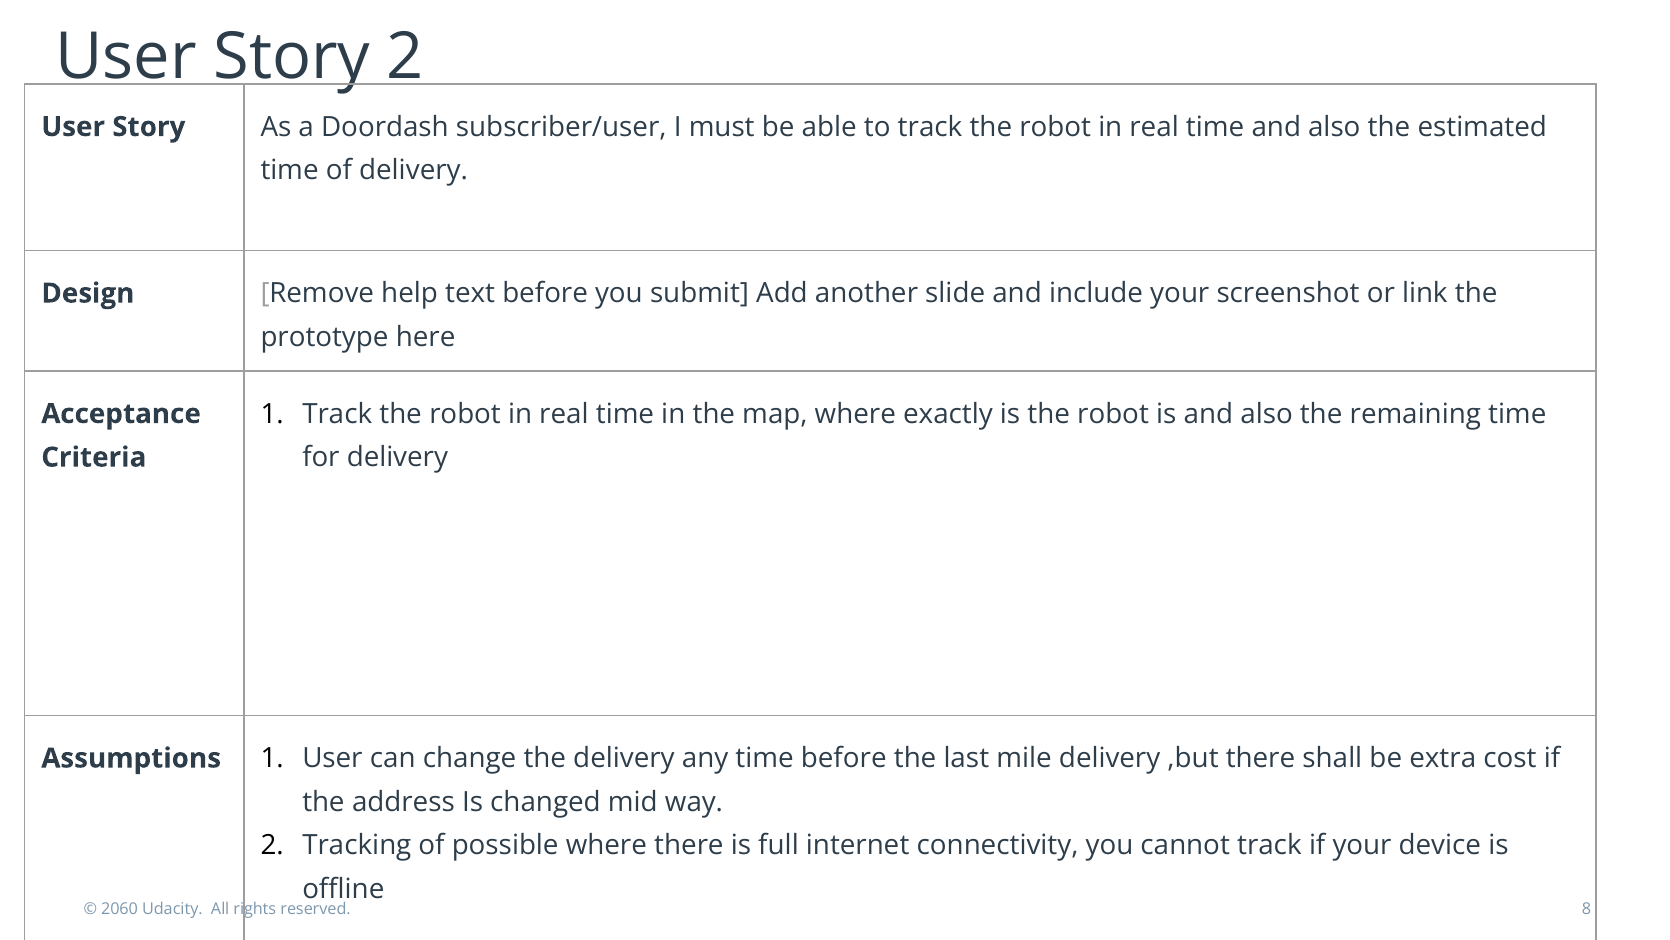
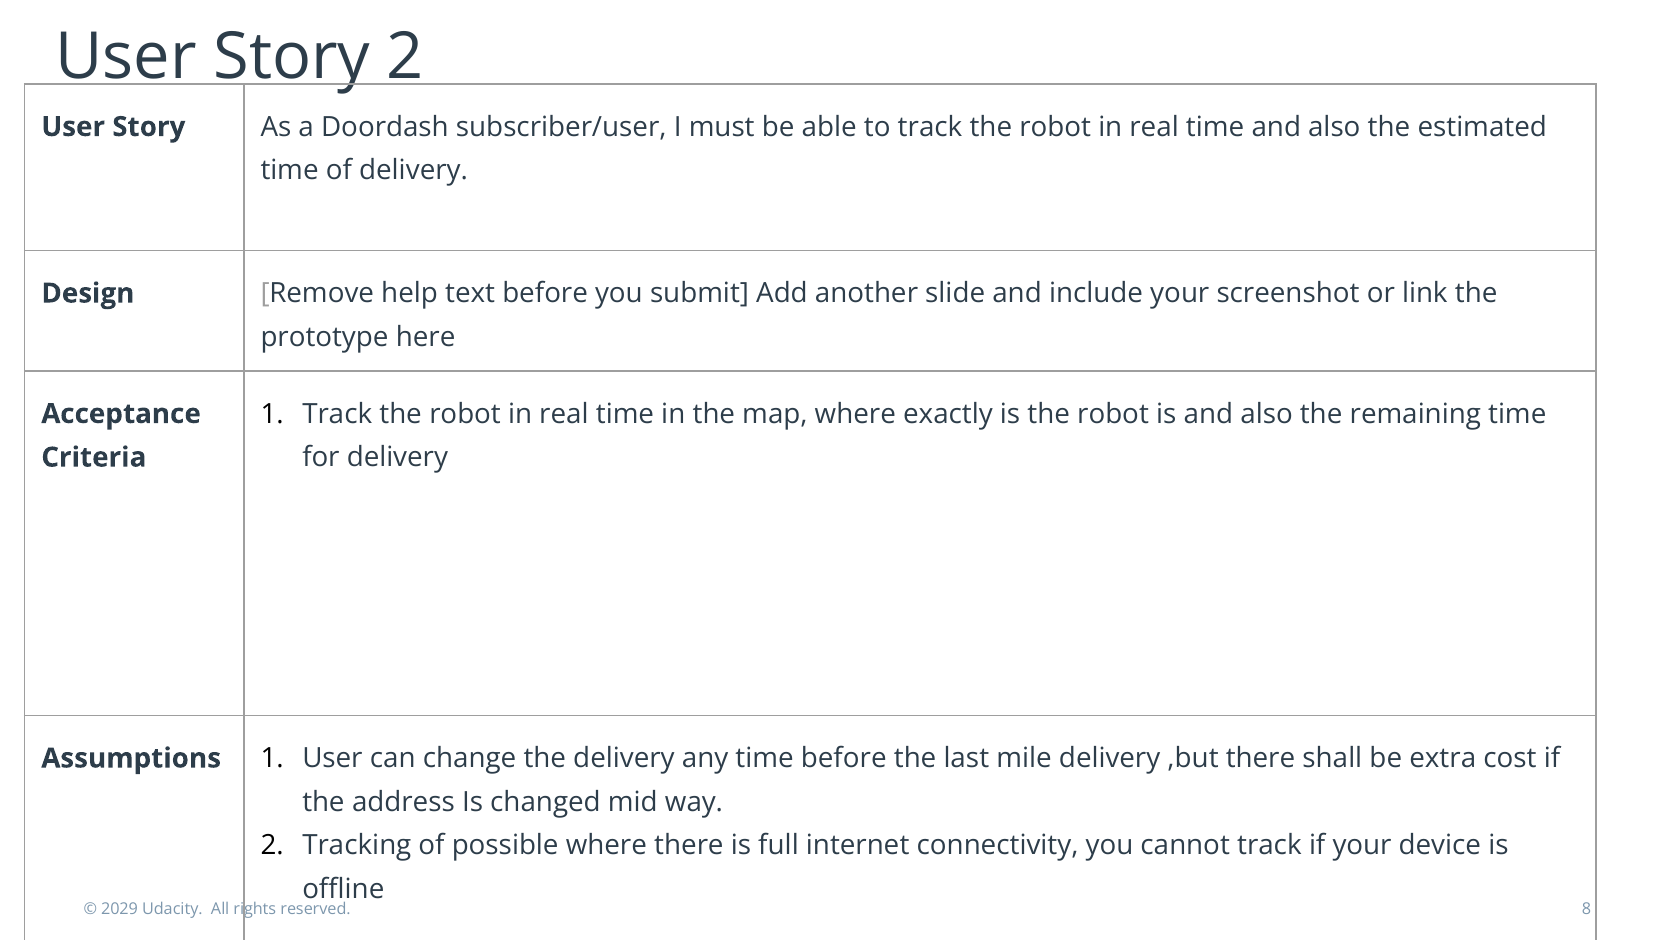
2060: 2060 -> 2029 (120, 909)
